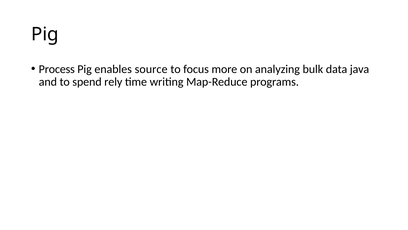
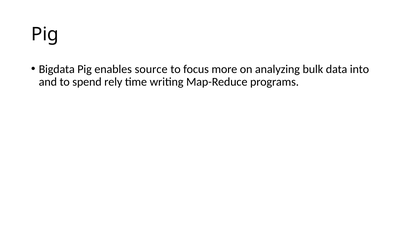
Process: Process -> Bigdata (57, 69)
java: java -> into (359, 69)
